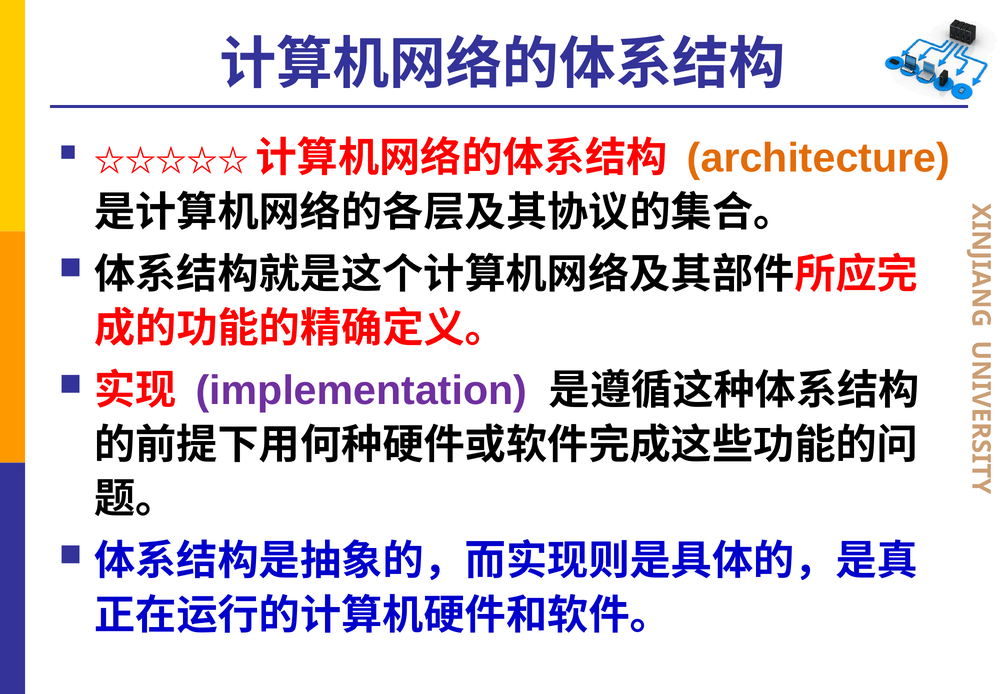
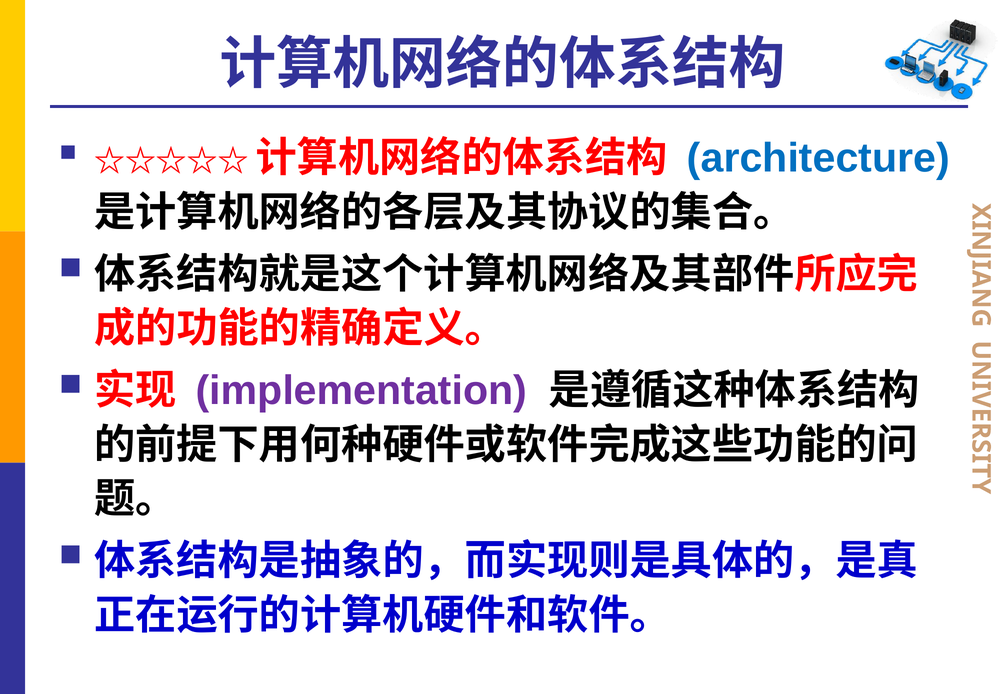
architecture colour: orange -> blue (818, 158)
